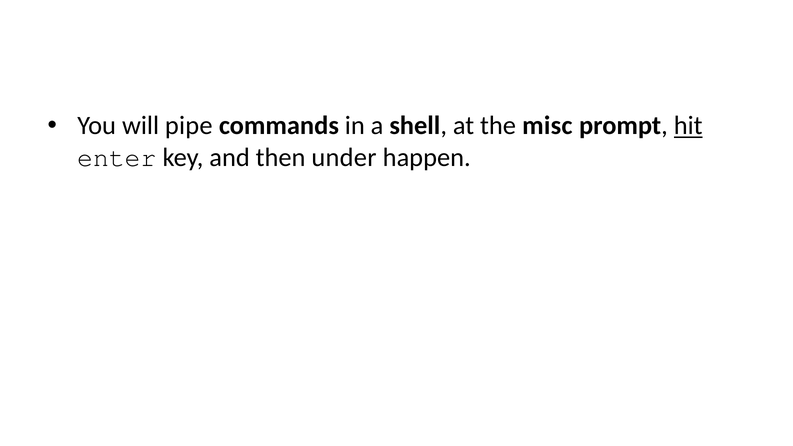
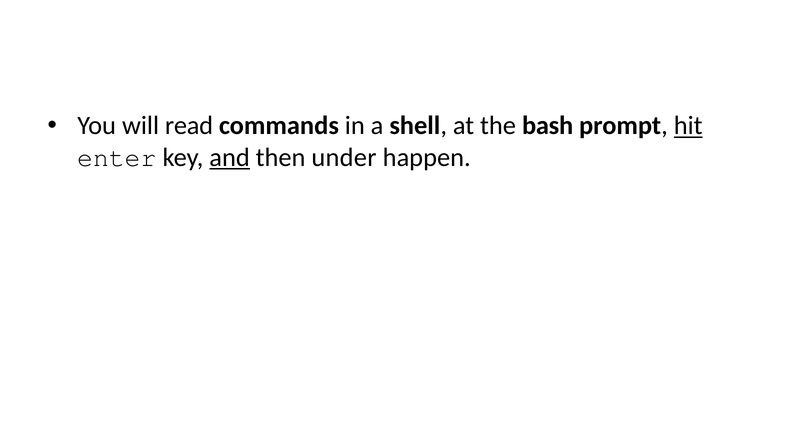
pipe: pipe -> read (189, 126)
misc: misc -> bash (548, 126)
and underline: none -> present (230, 157)
